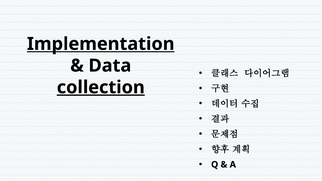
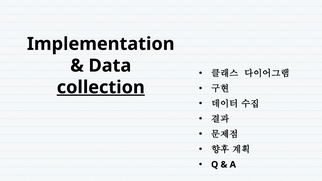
Implementation underline: present -> none (101, 44)
